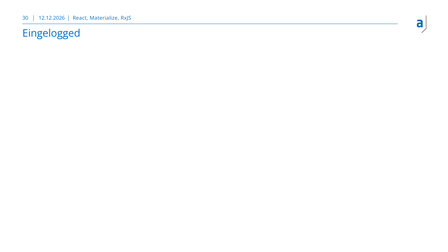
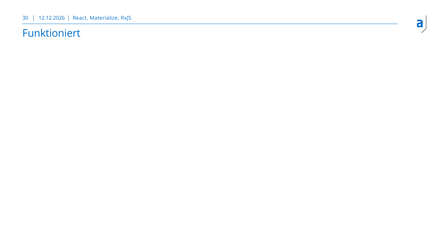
Eingelogged: Eingelogged -> Funktioniert (51, 34)
